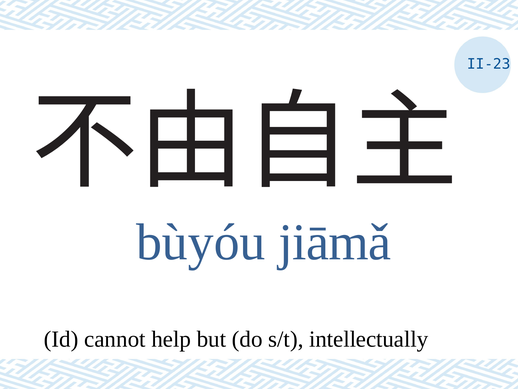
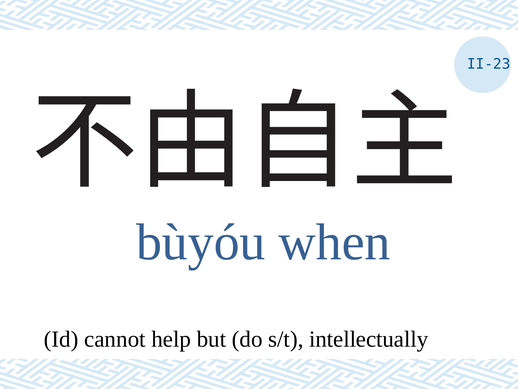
jiāmǎ: jiāmǎ -> when (334, 242)
